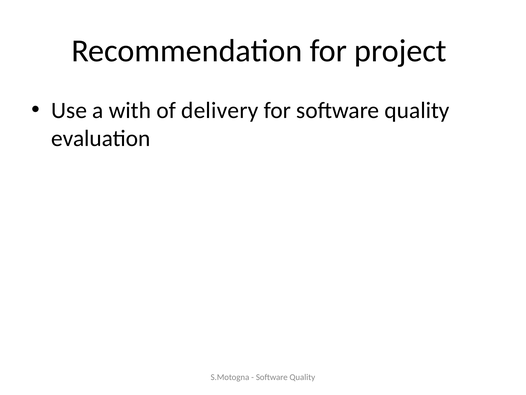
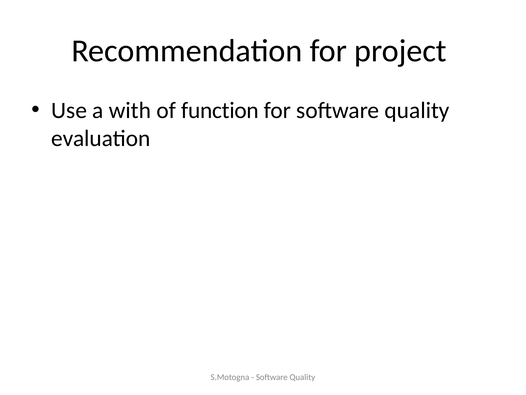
delivery: delivery -> function (220, 110)
